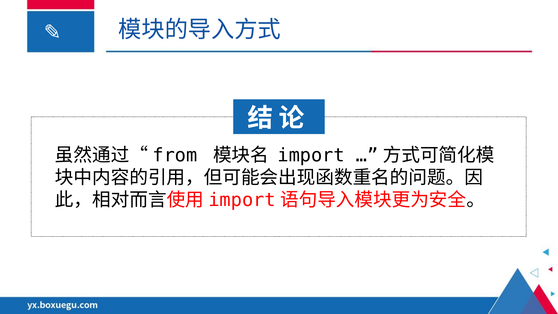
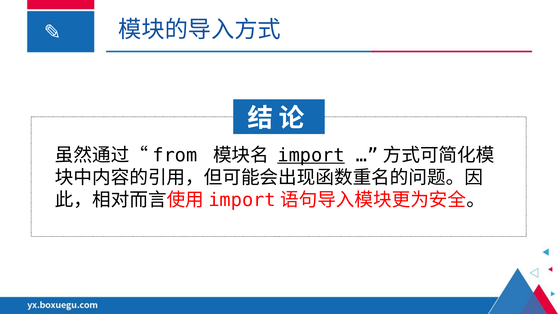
import underline: none -> present (311, 155)
